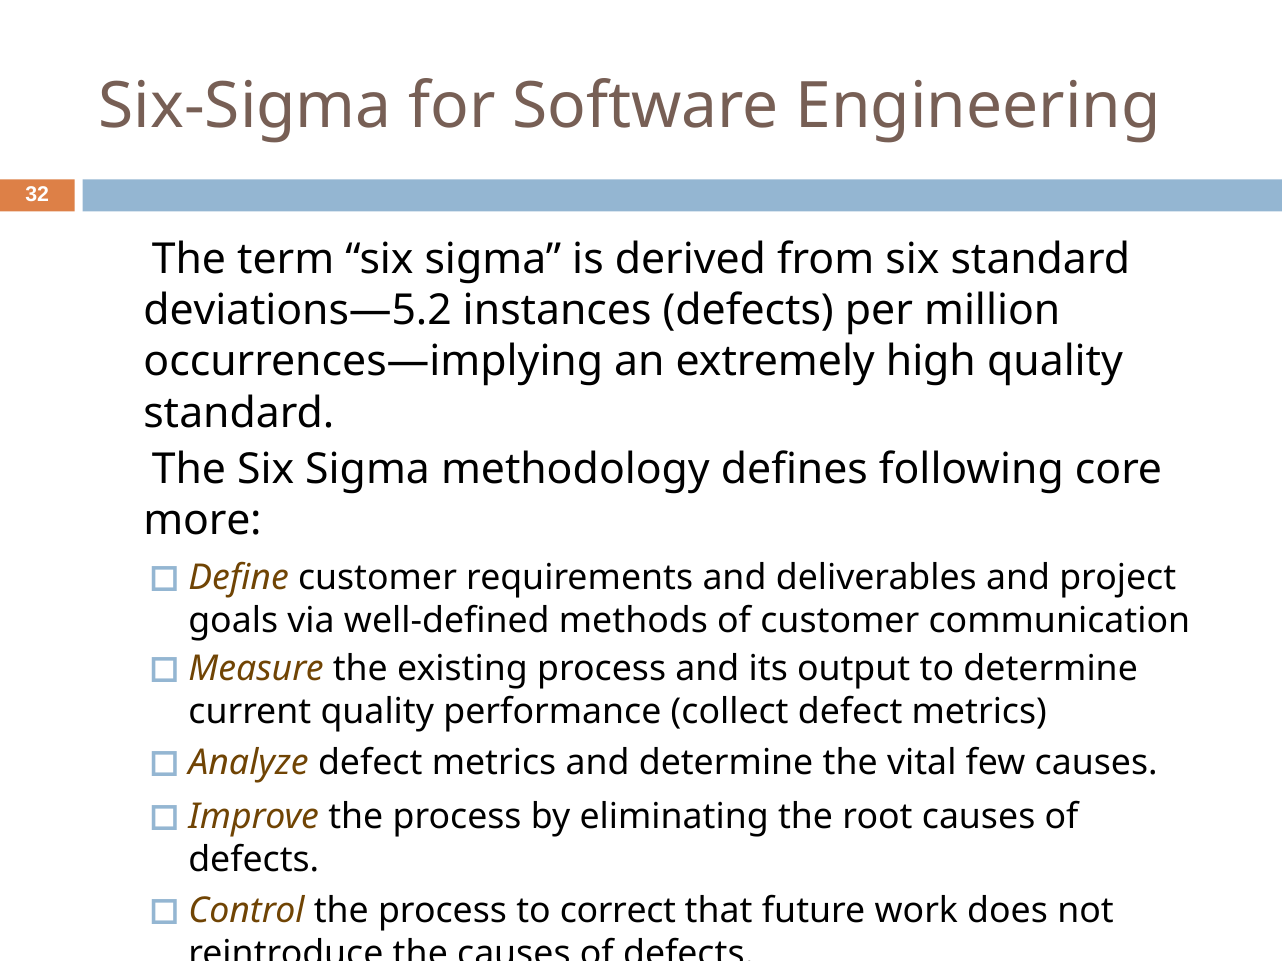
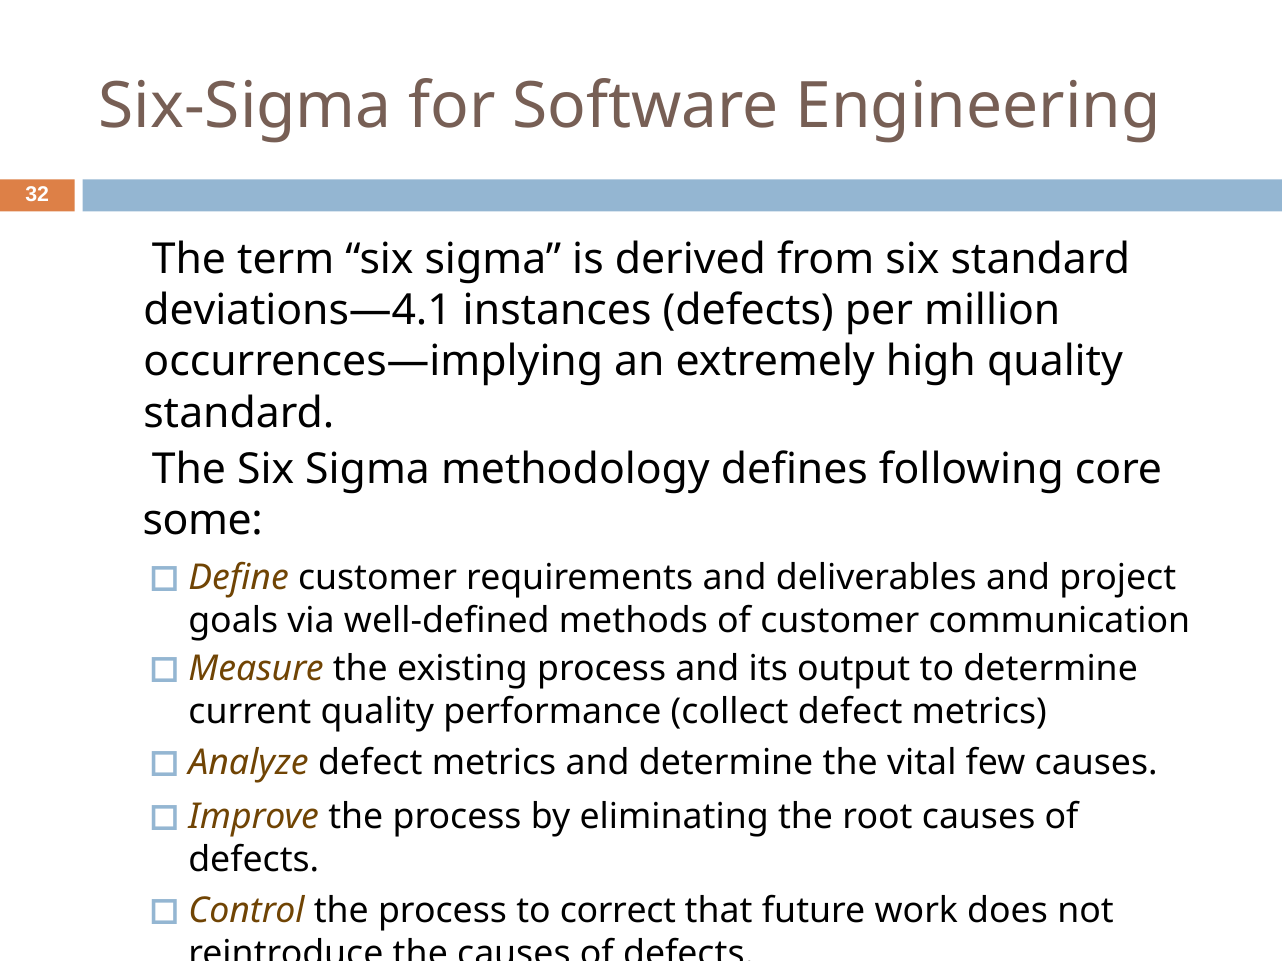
deviations—5.2: deviations—5.2 -> deviations—4.1 (298, 311)
more: more -> some (203, 521)
